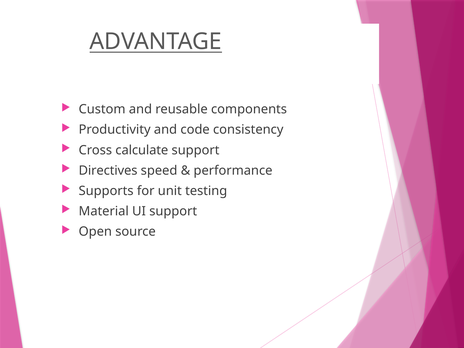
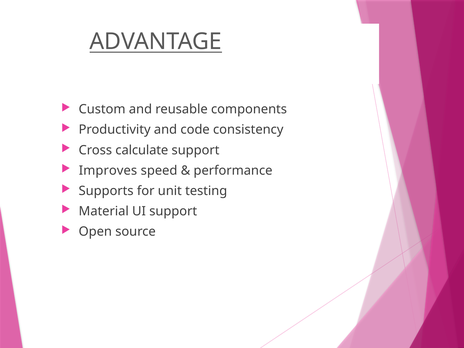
Directives: Directives -> Improves (108, 170)
